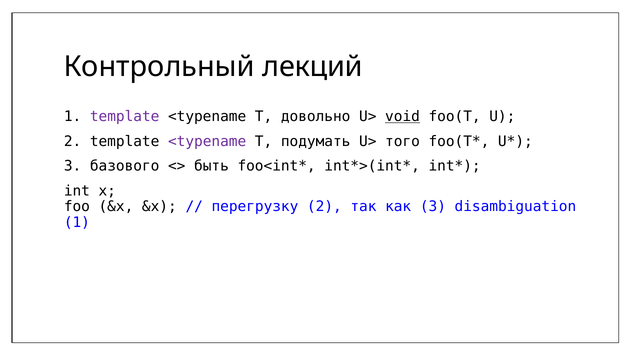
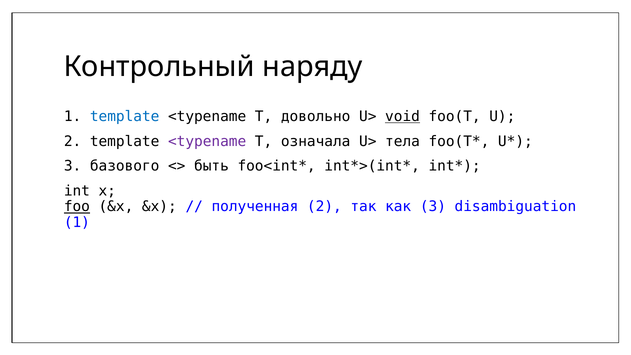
лекций: лекций -> наряду (312, 66)
template colour: purple -> blue (125, 117)
подумать: подумать -> означала (316, 141)
того: того -> тела (403, 141)
foo underline: none -> present (77, 207)
перегрузку: перегрузку -> полученная (255, 207)
